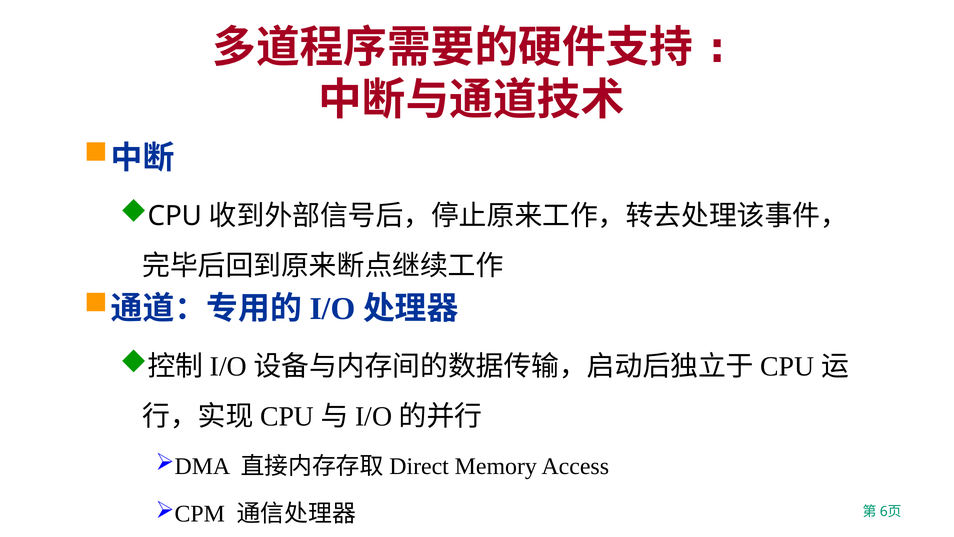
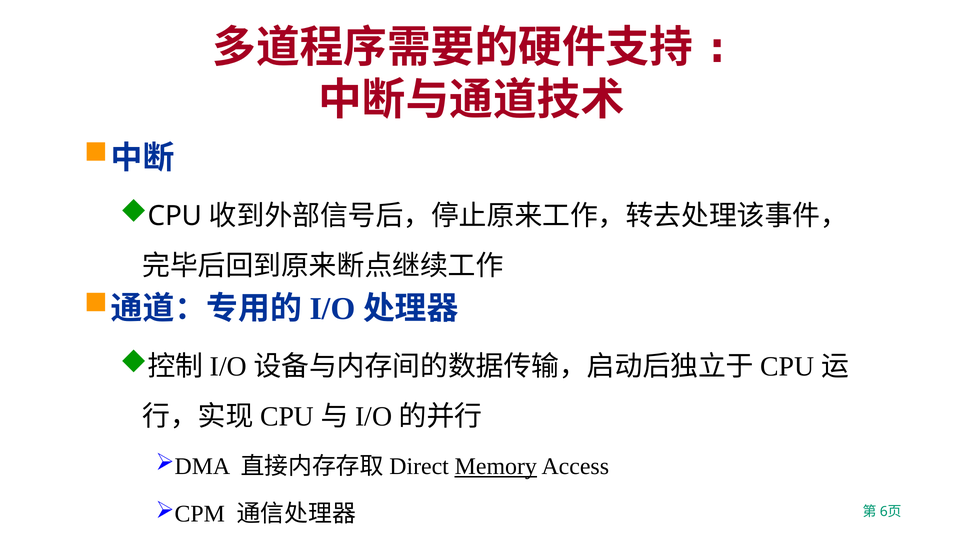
Memory underline: none -> present (496, 466)
